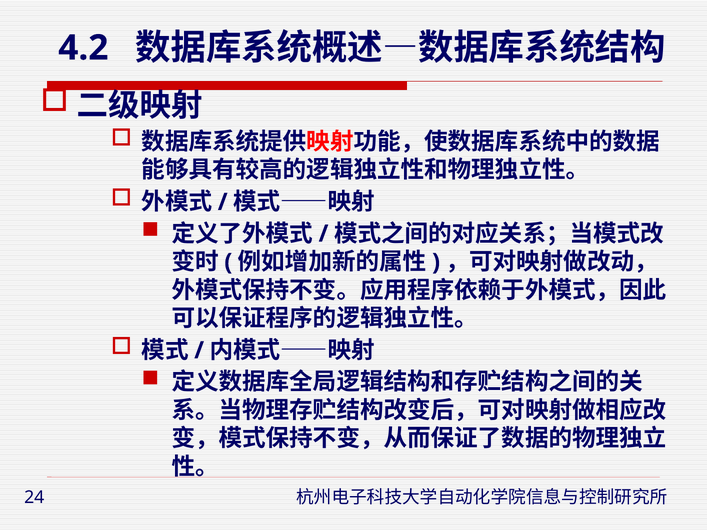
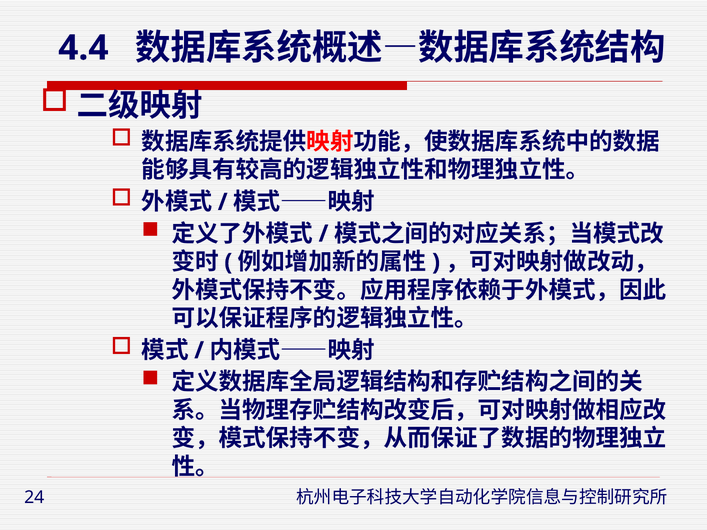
4.2: 4.2 -> 4.4 (83, 48)
